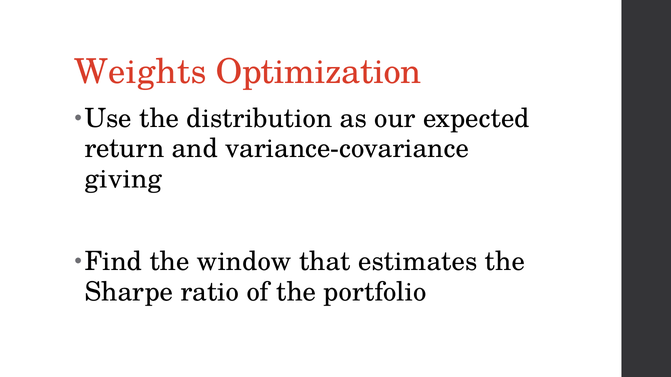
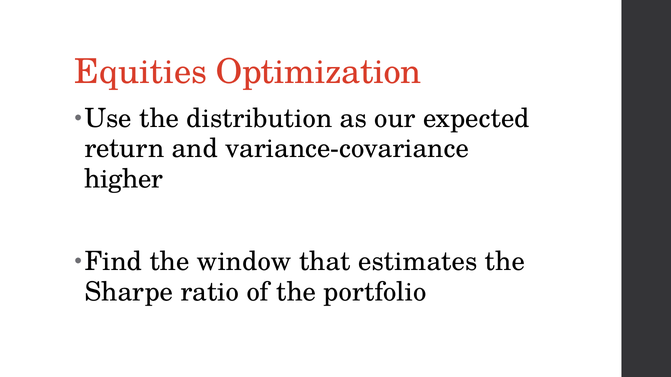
Weights: Weights -> Equities (141, 72)
giving: giving -> higher (124, 179)
